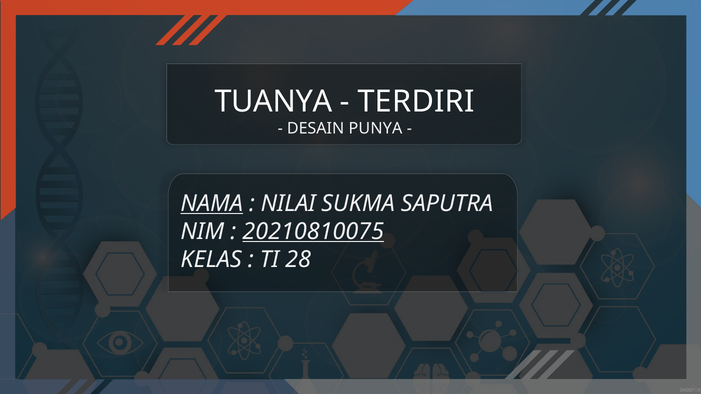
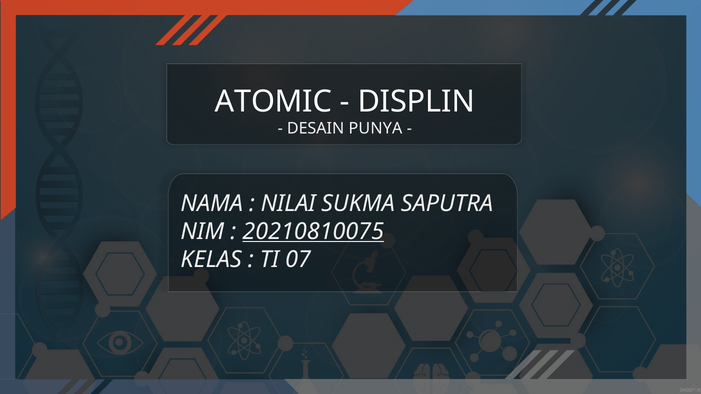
TUANYA: TUANYA -> ATOMIC (273, 102)
TERDIRI: TERDIRI -> DISPLIN (416, 102)
NAMA underline: present -> none (212, 204)
28: 28 -> 07 (298, 260)
